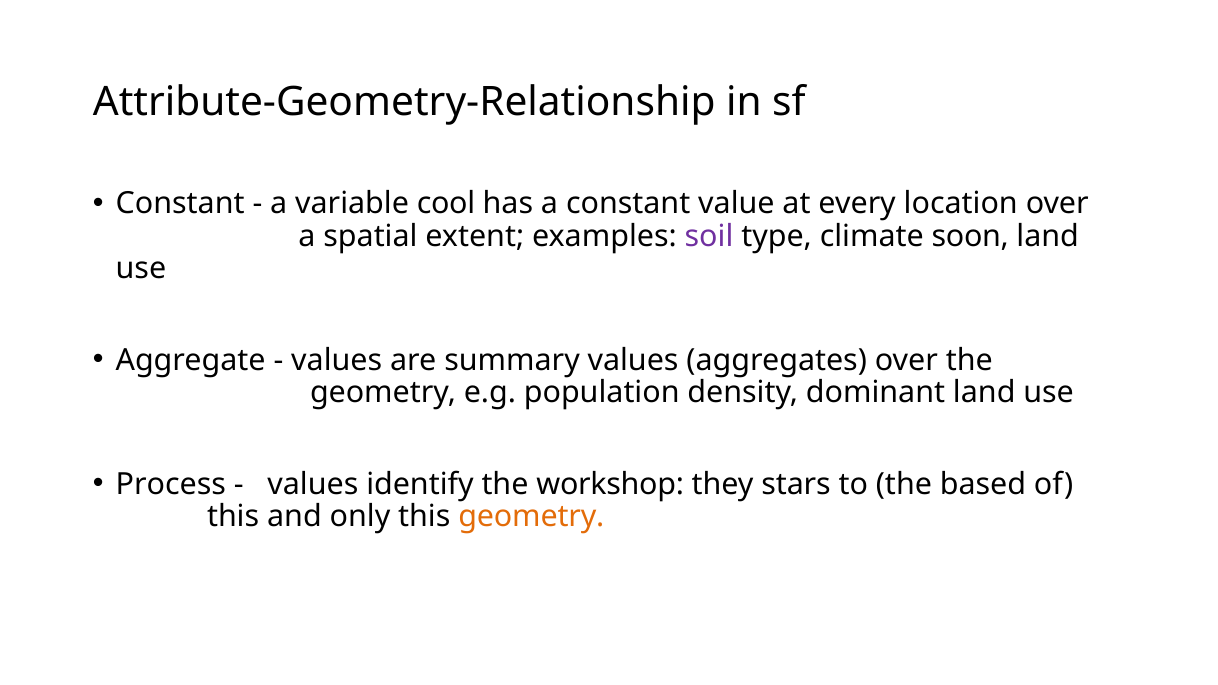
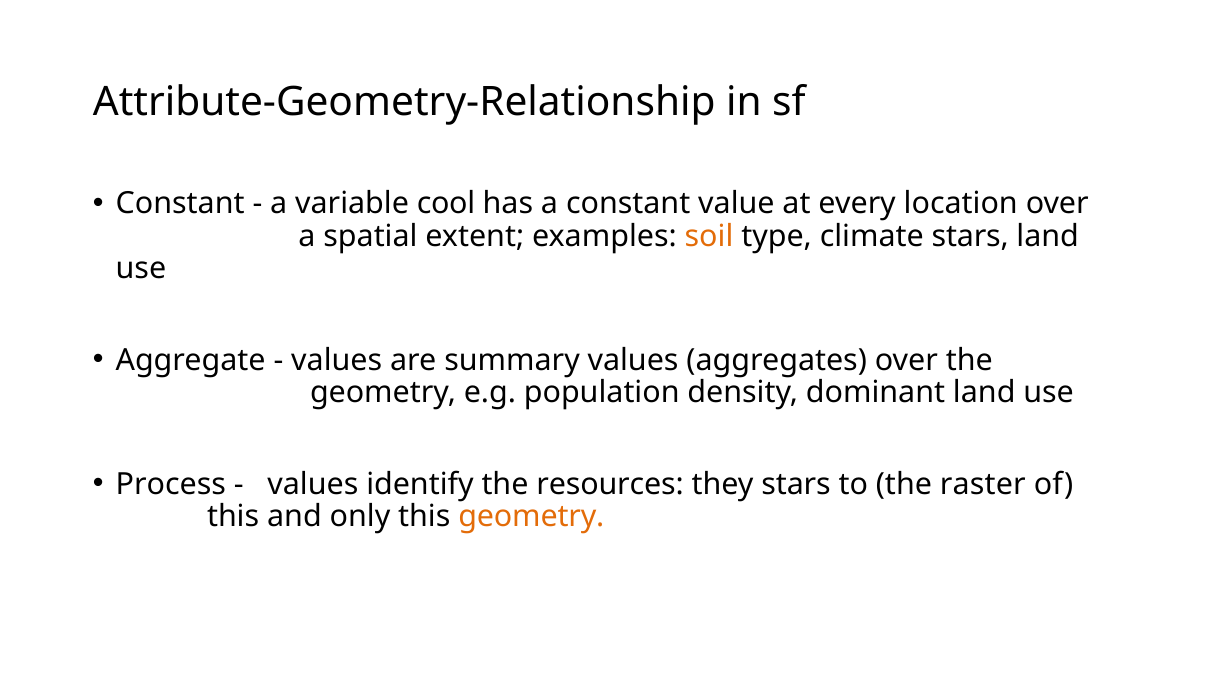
soil colour: purple -> orange (709, 236)
climate soon: soon -> stars (970, 236)
workshop: workshop -> resources (610, 484)
based: based -> raster (983, 484)
